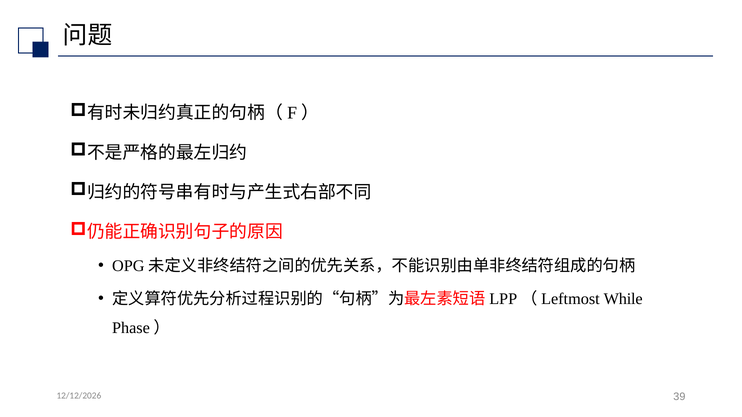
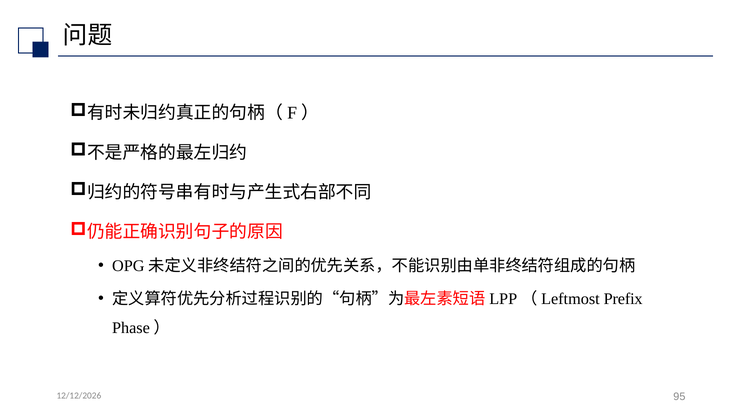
While: While -> Prefix (623, 299)
39: 39 -> 95 (679, 397)
